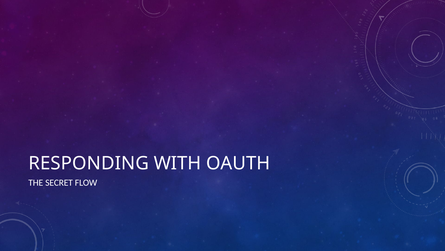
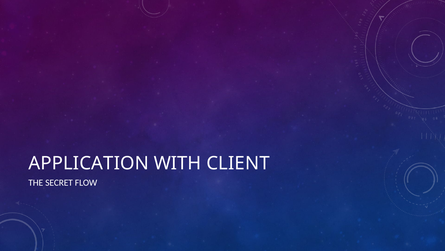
RESPONDING: RESPONDING -> APPLICATION (89, 163)
OAUTH: OAUTH -> CLIENT (238, 163)
